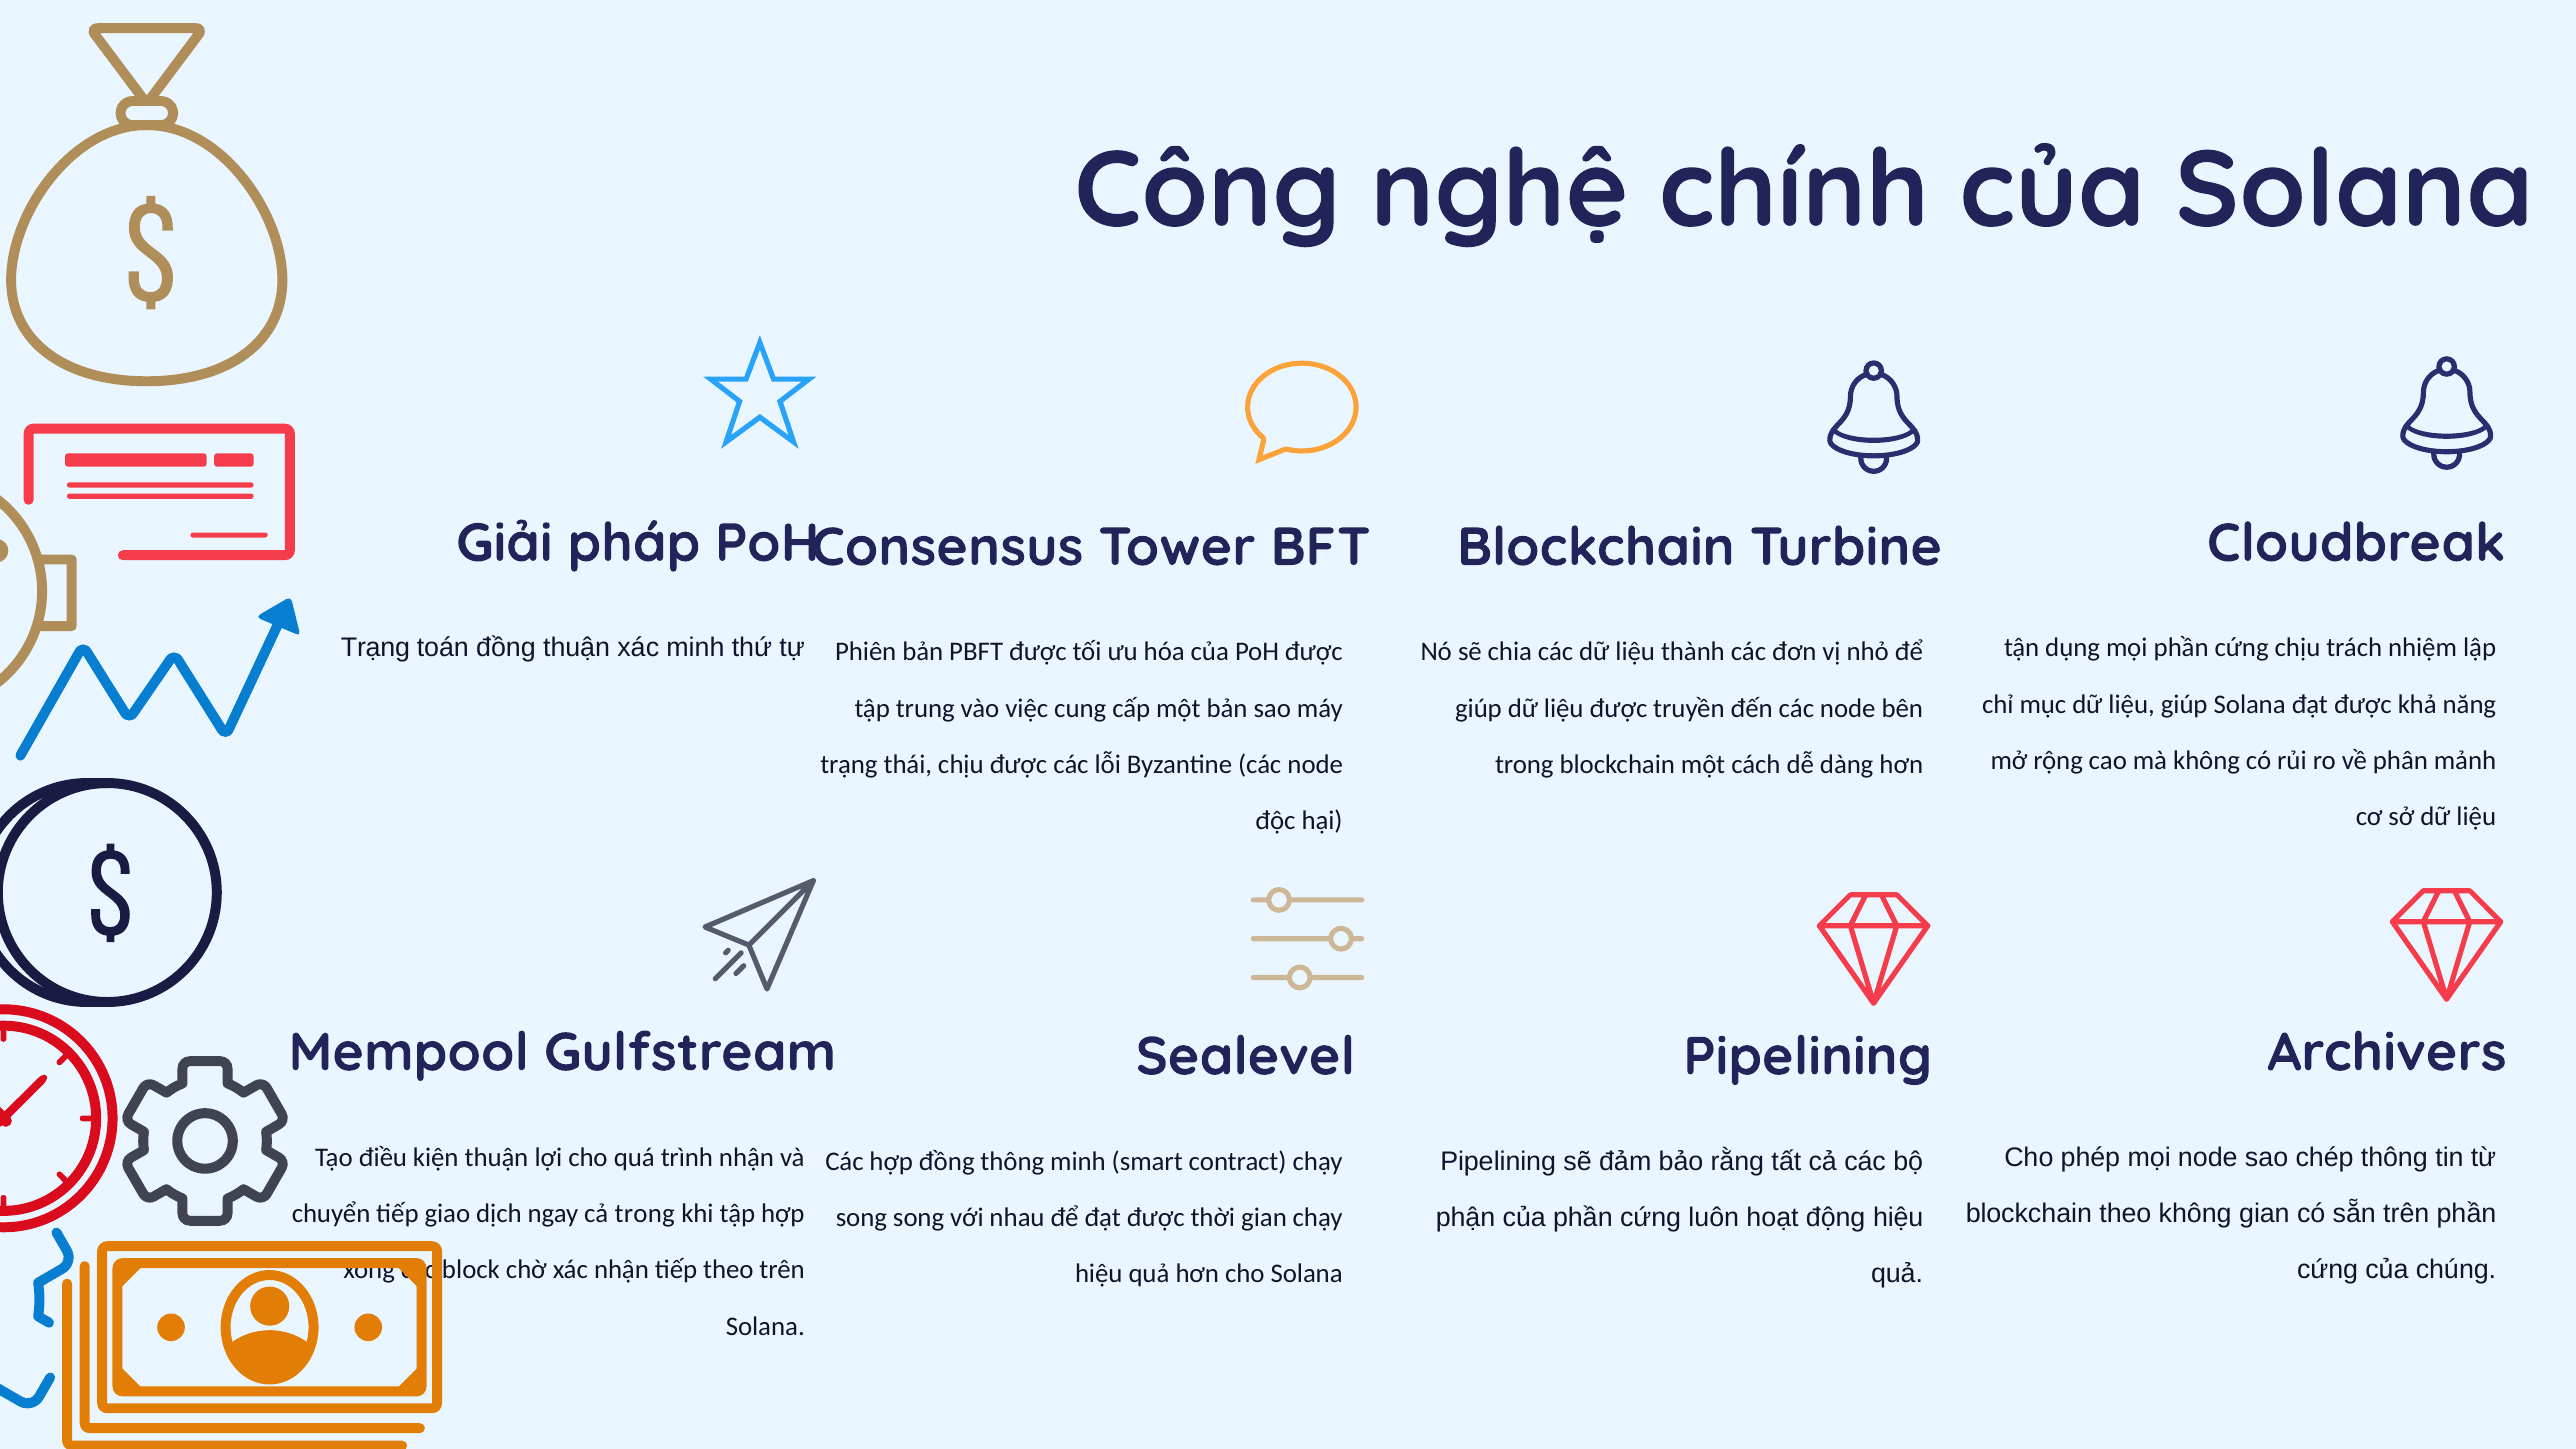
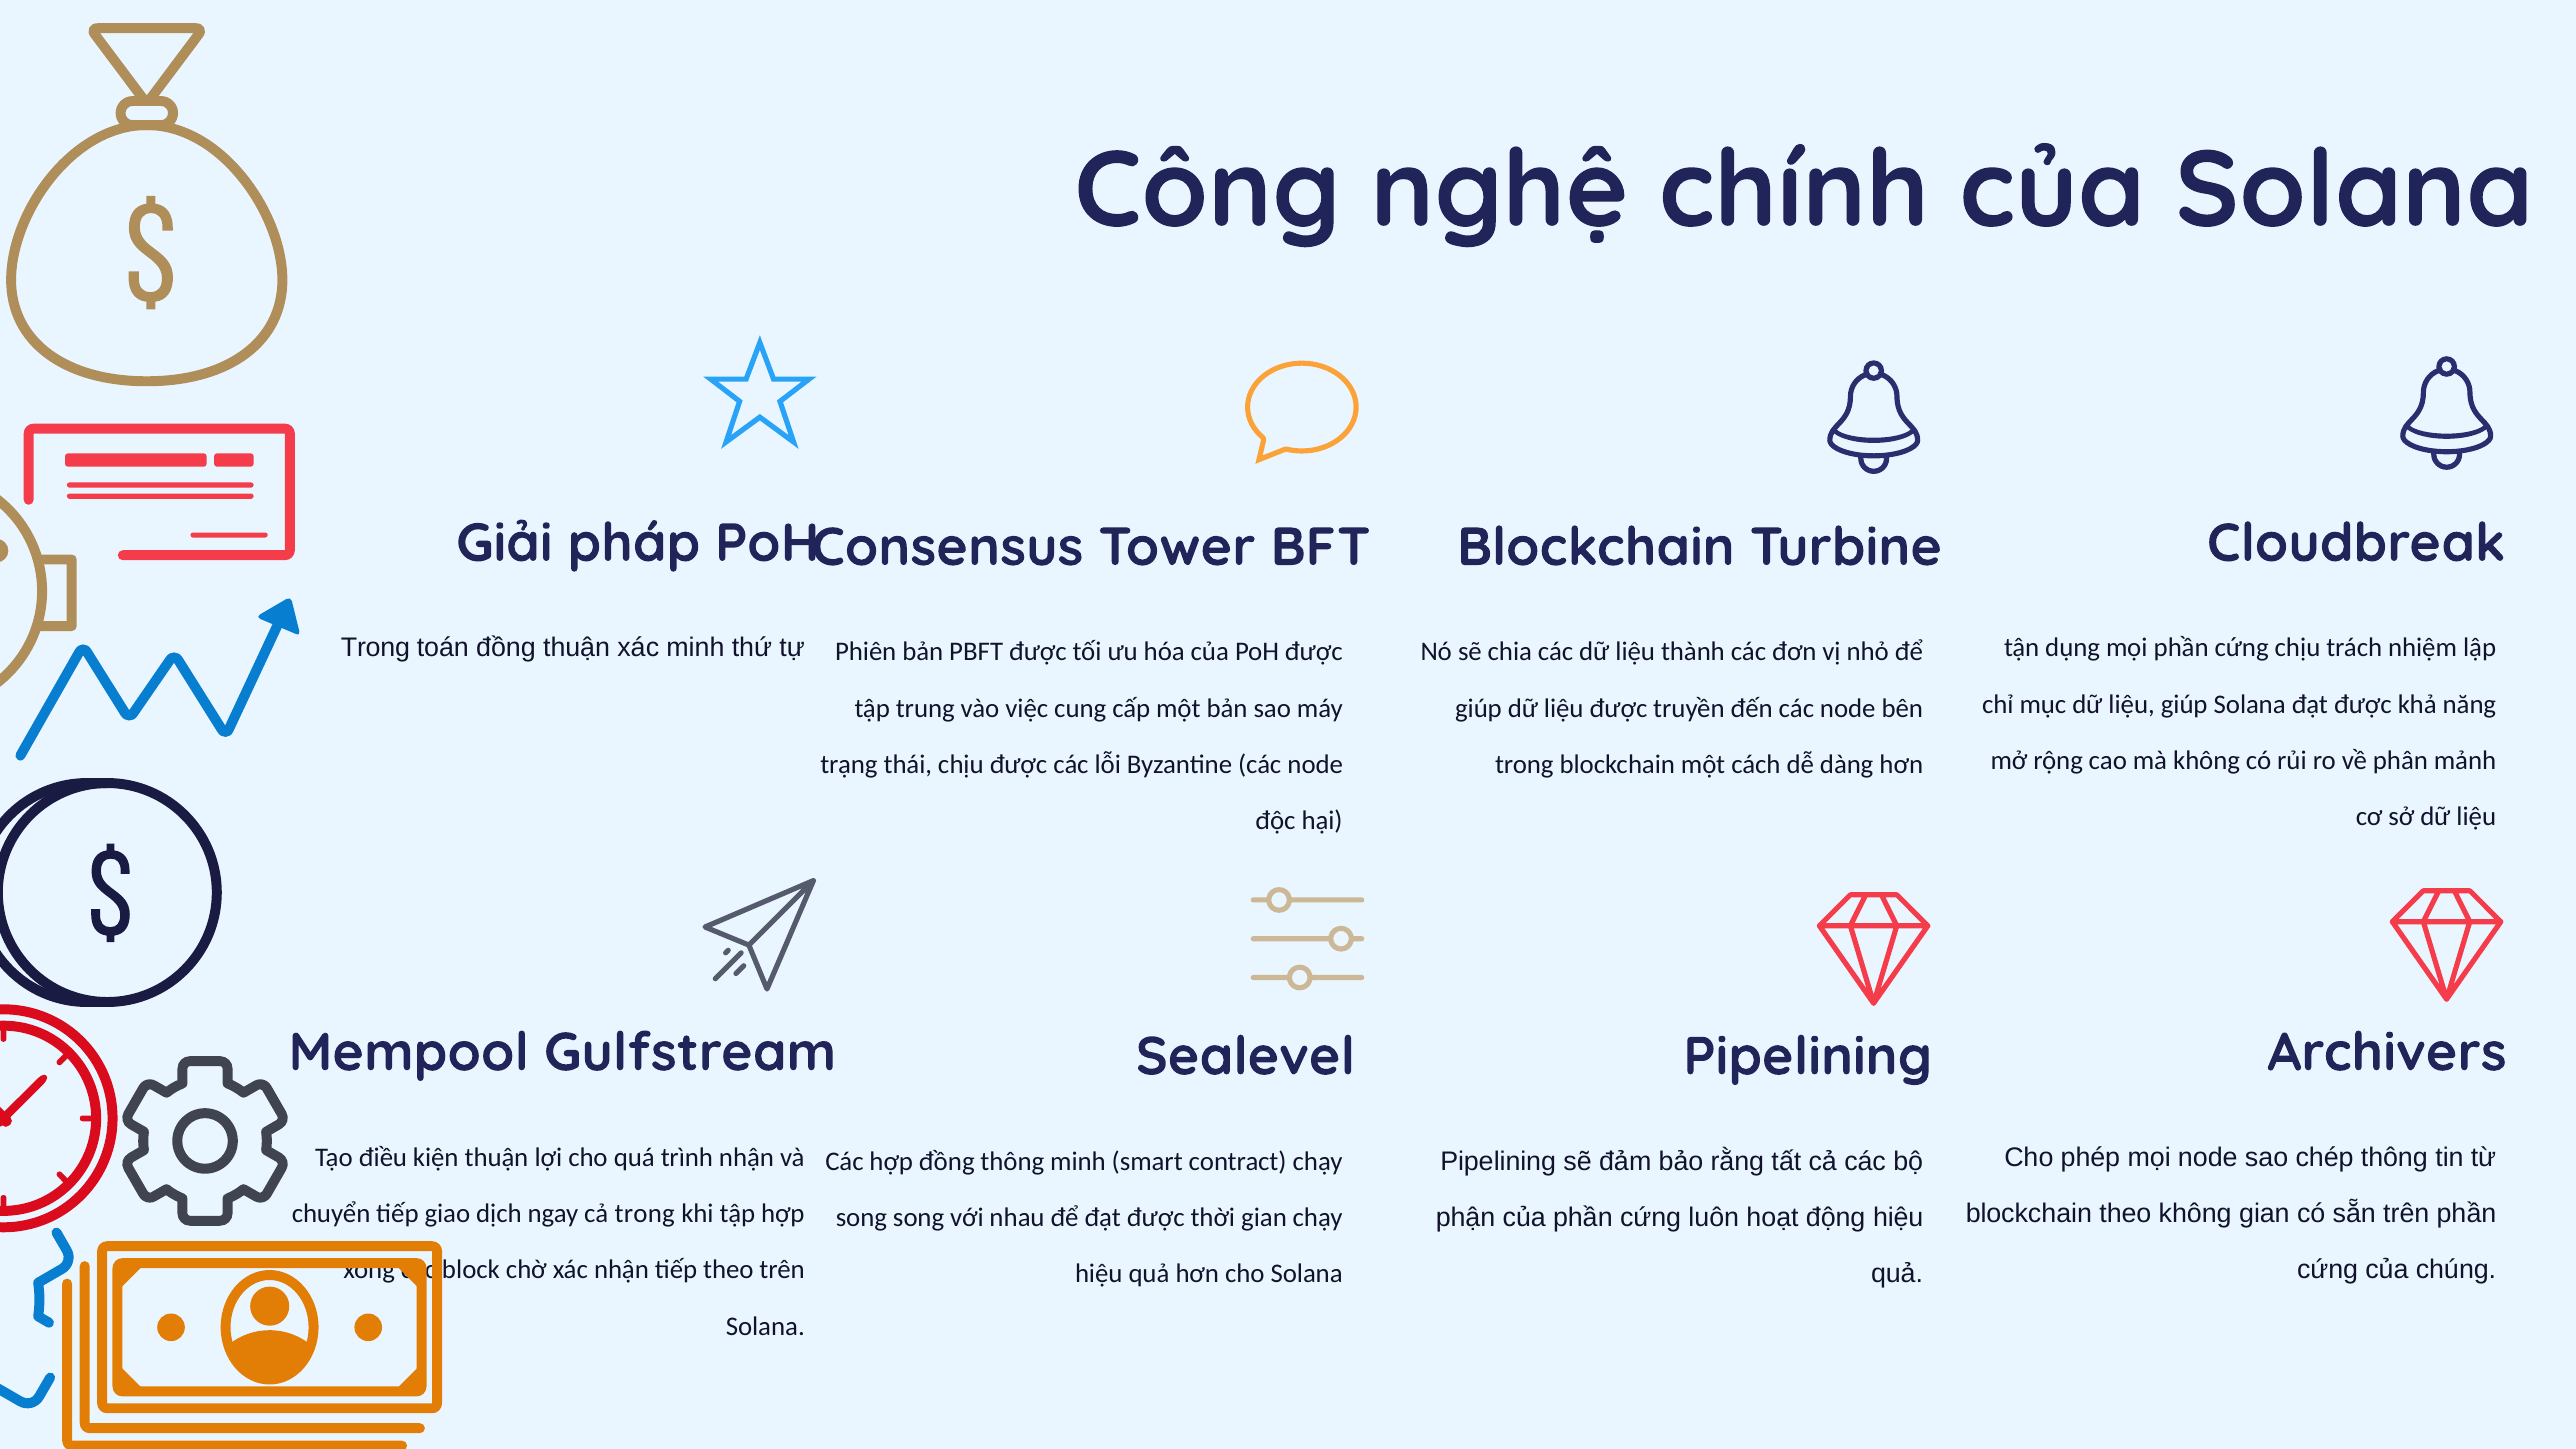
Trạng: Trạng -> Trong (375, 648)
